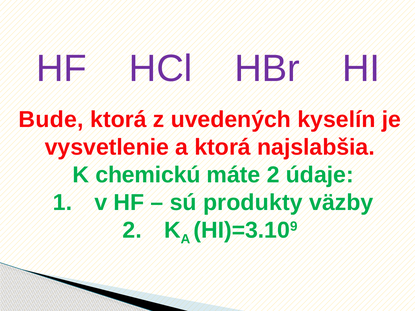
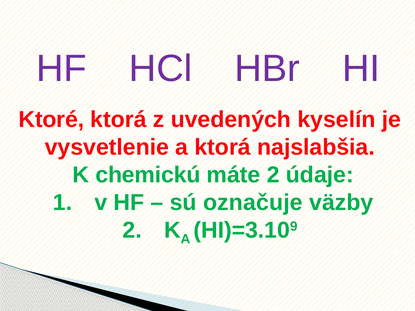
Bude: Bude -> Ktoré (51, 120)
produkty: produkty -> označuje (253, 203)
